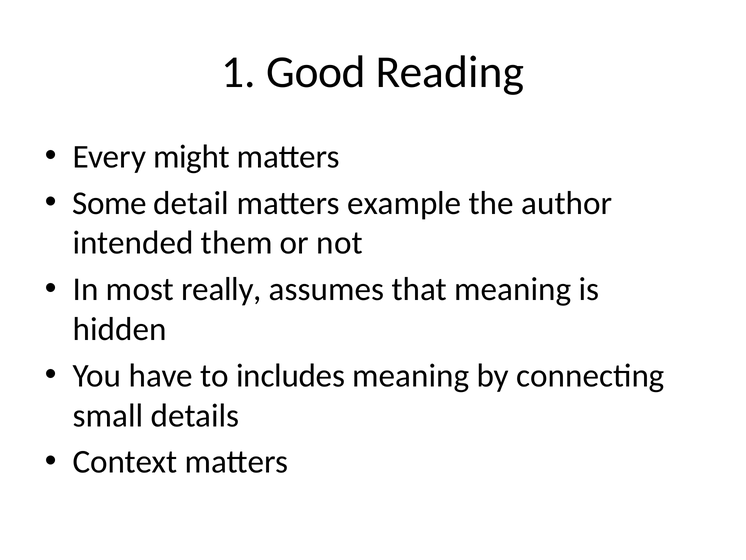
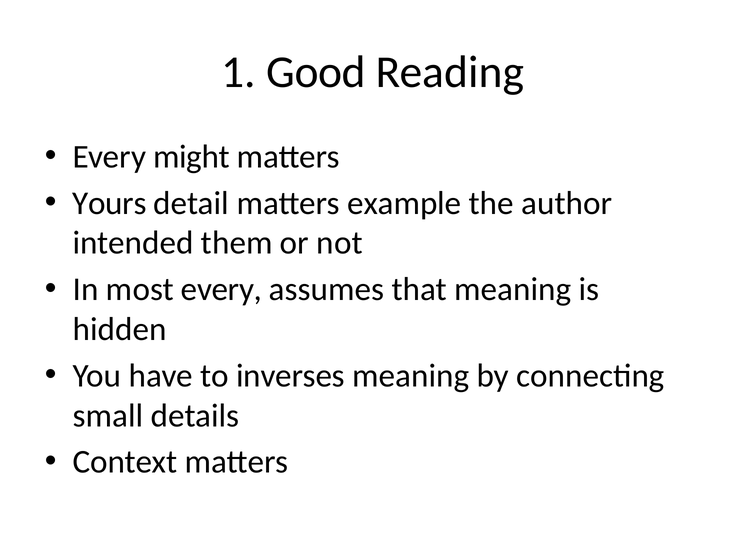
Some: Some -> Yours (110, 203)
most really: really -> every (221, 289)
includes: includes -> inverses (291, 375)
